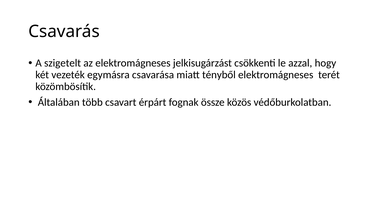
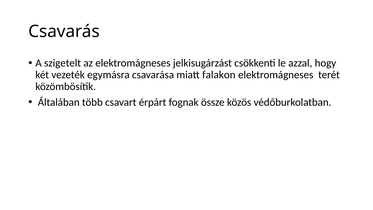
tényből: tényből -> falakon (219, 75)
